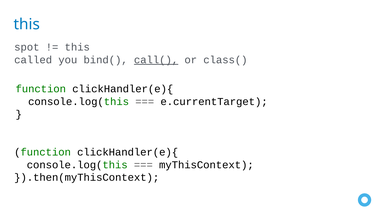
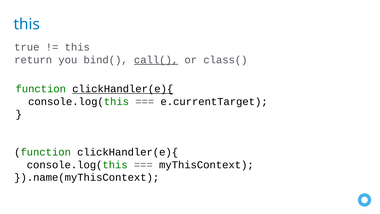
spot: spot -> true (27, 47)
called: called -> return (33, 60)
clickHandler(e){ underline: none -> present (123, 89)
}).then(myThisContext: }).then(myThisContext -> }).name(myThisContext (87, 177)
